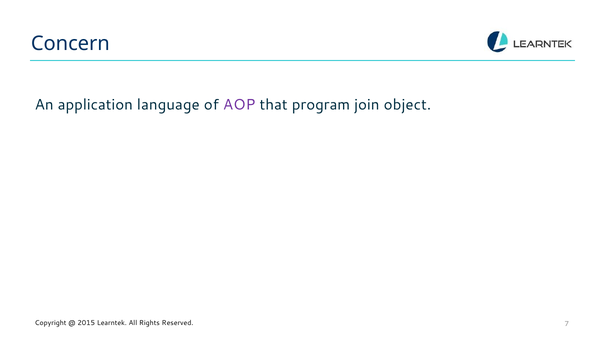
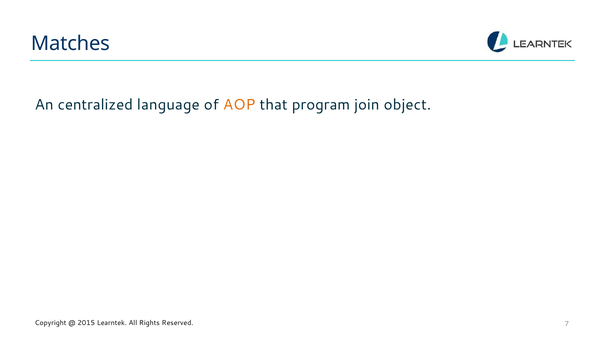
Concern: Concern -> Matches (70, 43)
application: application -> centralized (95, 105)
AOP colour: purple -> orange (239, 105)
